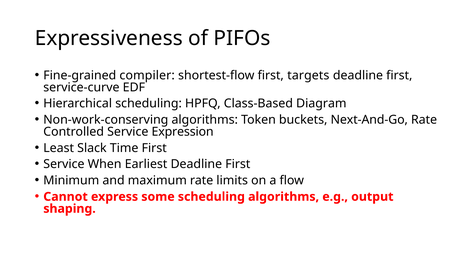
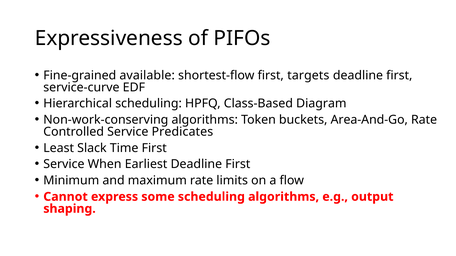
compiler: compiler -> available (147, 76)
Next-And-Go: Next-And-Go -> Area-And-Go (369, 120)
Expression: Expression -> Predicates (182, 132)
